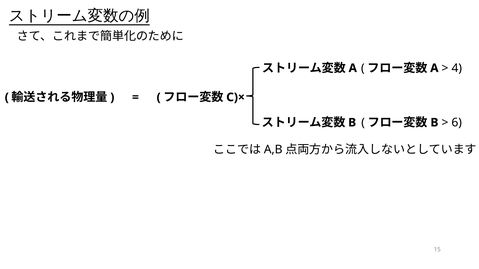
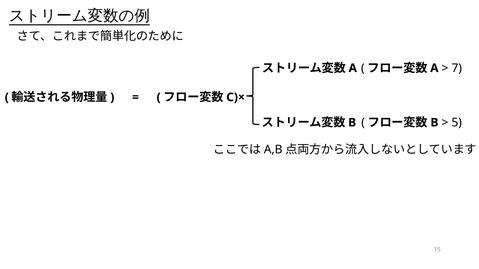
4: 4 -> 7 (457, 68)
6: 6 -> 5 (457, 123)
